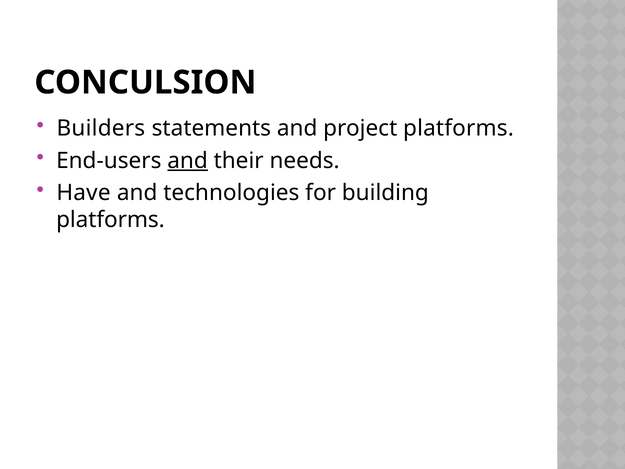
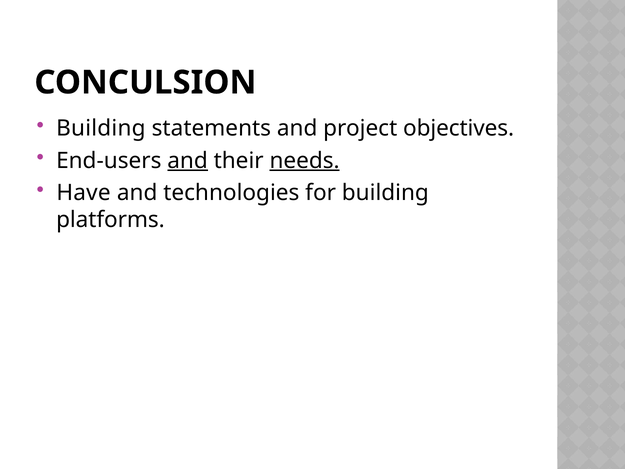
Builders: Builders -> Building (101, 128)
project platforms: platforms -> objectives (459, 128)
needs underline: none -> present (305, 160)
